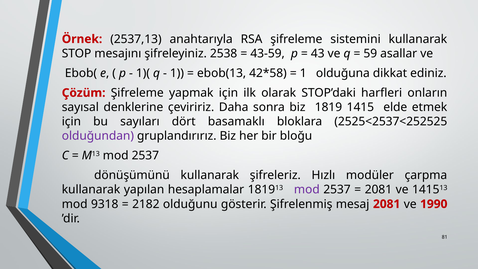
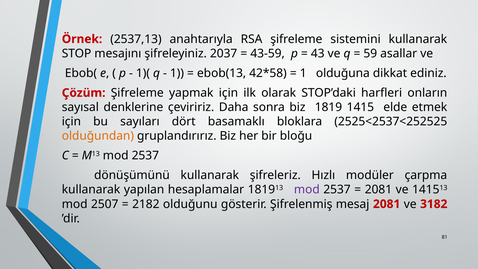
2538: 2538 -> 2037 (224, 53)
olduğundan colour: purple -> orange (98, 136)
9318: 9318 -> 2507 (105, 204)
1990: 1990 -> 3182 (434, 204)
